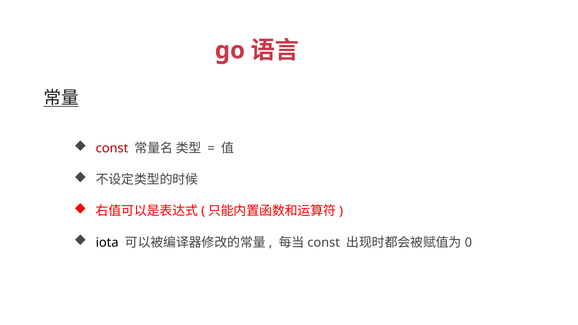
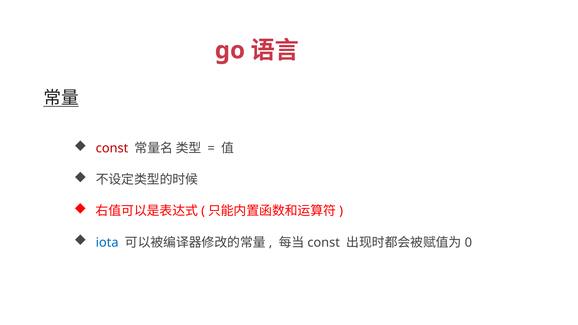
iota colour: black -> blue (107, 243)
